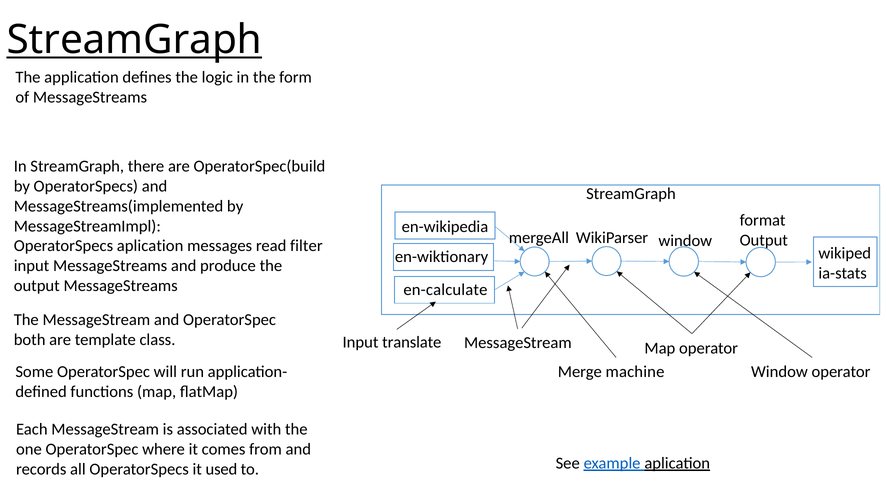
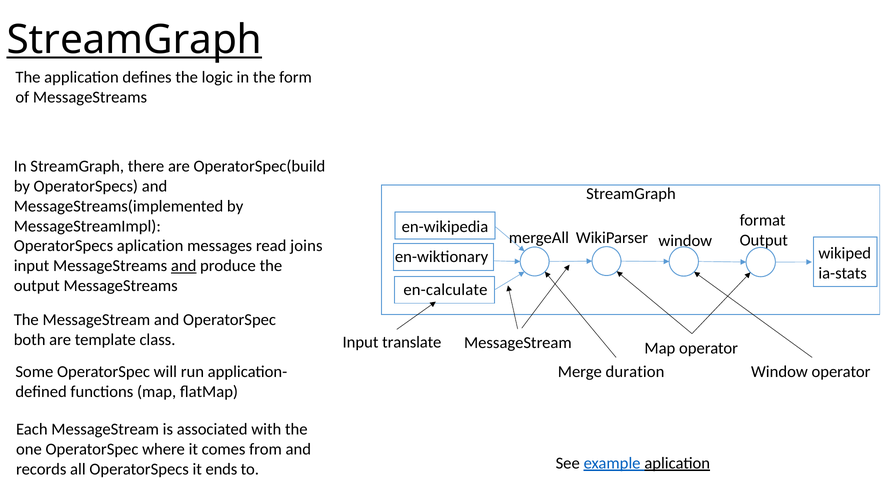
filter: filter -> joins (306, 246)
and underline: none -> present (184, 266)
machine: machine -> duration (635, 372)
used: used -> ends (221, 469)
